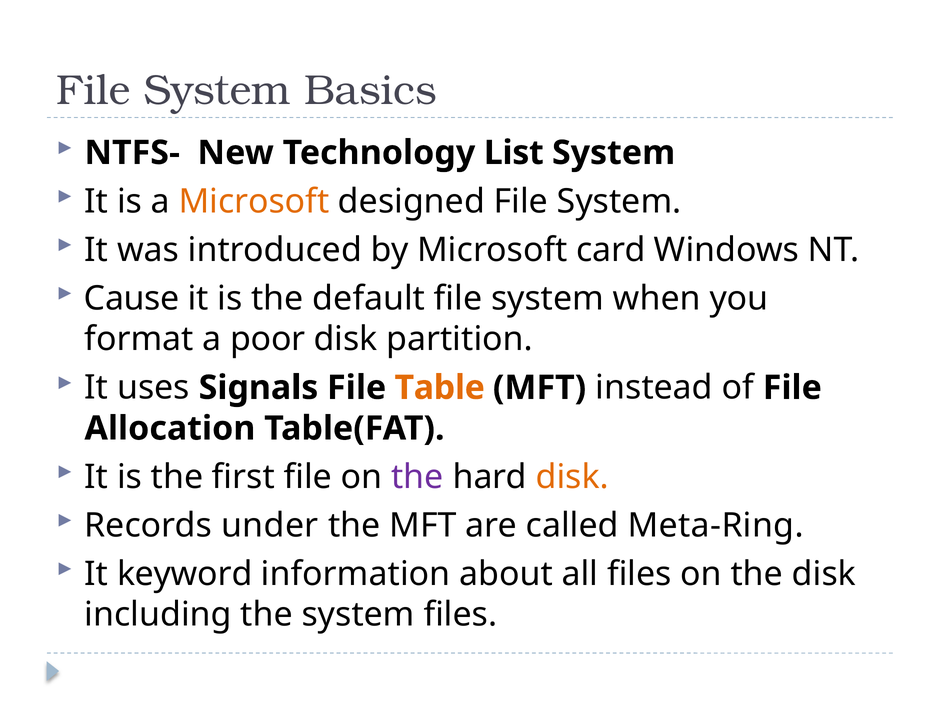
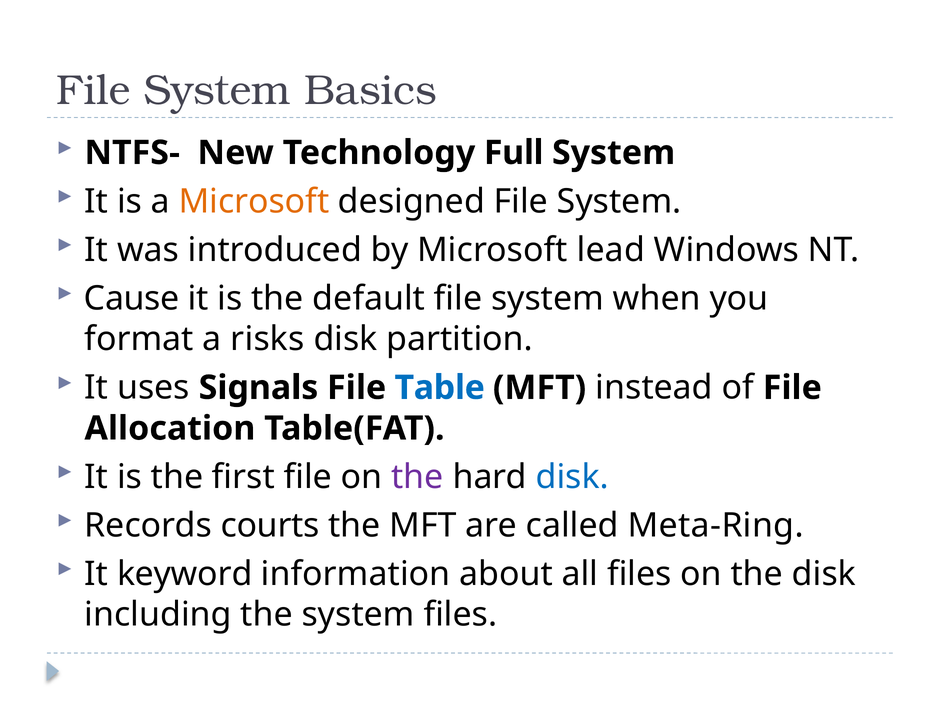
List: List -> Full (514, 153)
card: card -> lead (611, 250)
poor: poor -> risks (267, 339)
Table colour: orange -> blue (440, 388)
disk colour: orange -> blue (572, 477)
under: under -> courts (270, 526)
